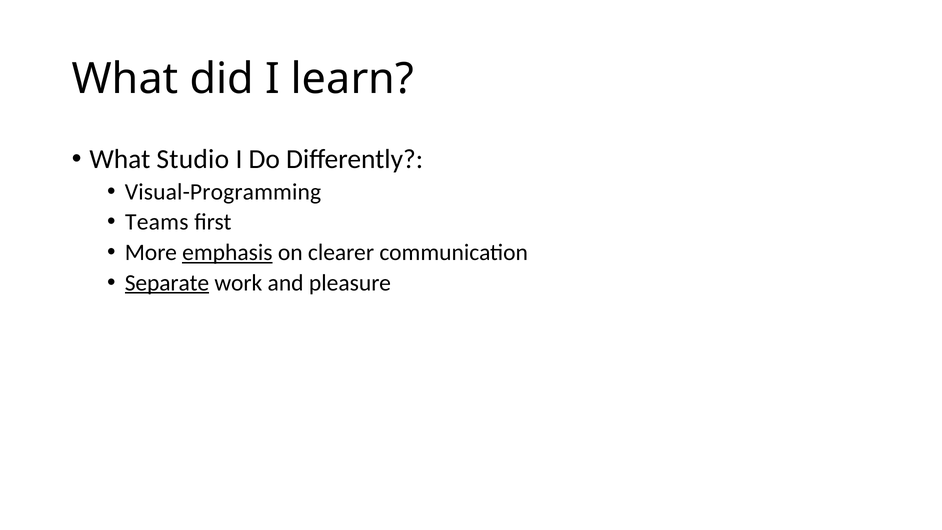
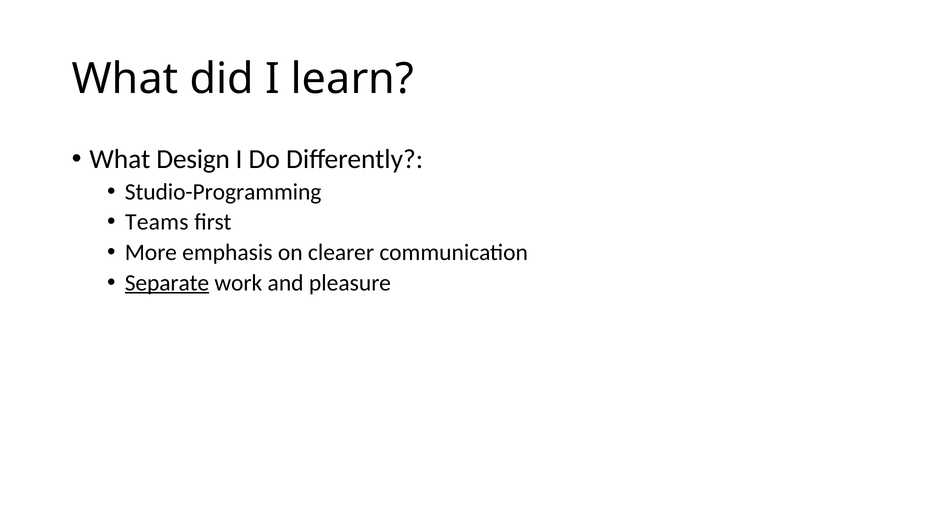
Studio: Studio -> Design (193, 159)
Visual-Programming: Visual-Programming -> Studio-Programming (223, 192)
emphasis underline: present -> none (227, 252)
